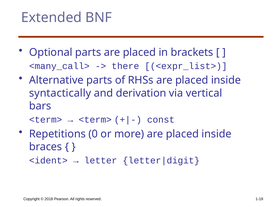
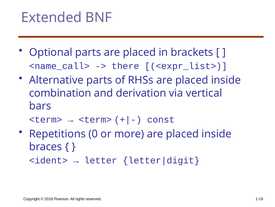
<many_call>: <many_call> -> <name_call> (59, 66)
syntactically: syntactically -> combination (60, 93)
